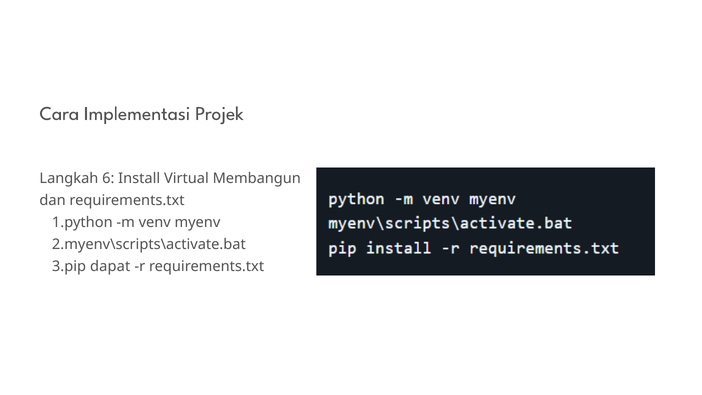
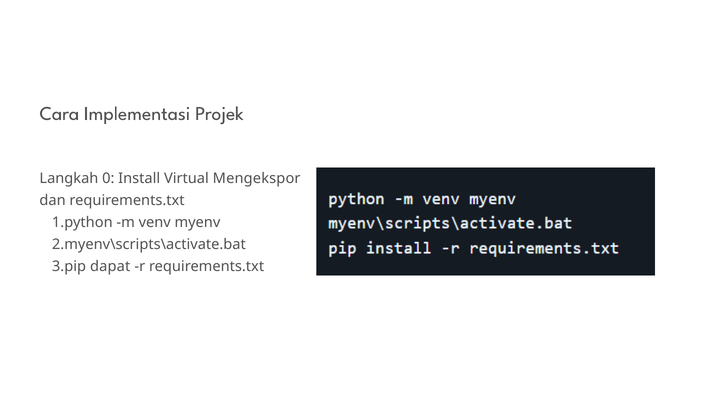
6: 6 -> 0 (108, 178)
Membangun: Membangun -> Mengekspor (257, 178)
